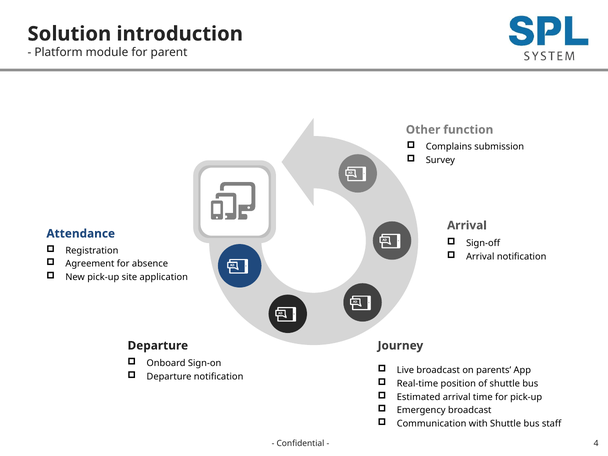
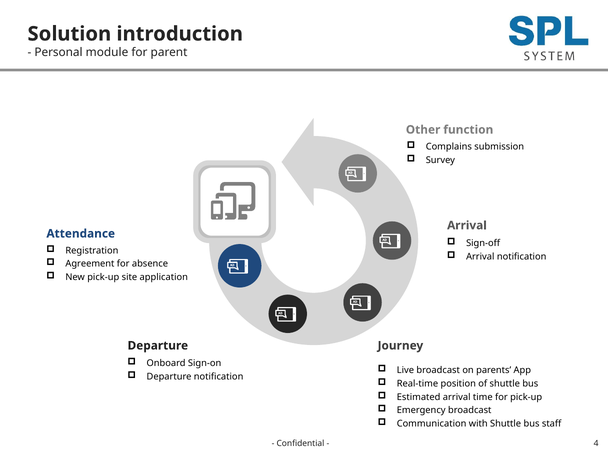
Platform: Platform -> Personal (59, 53)
